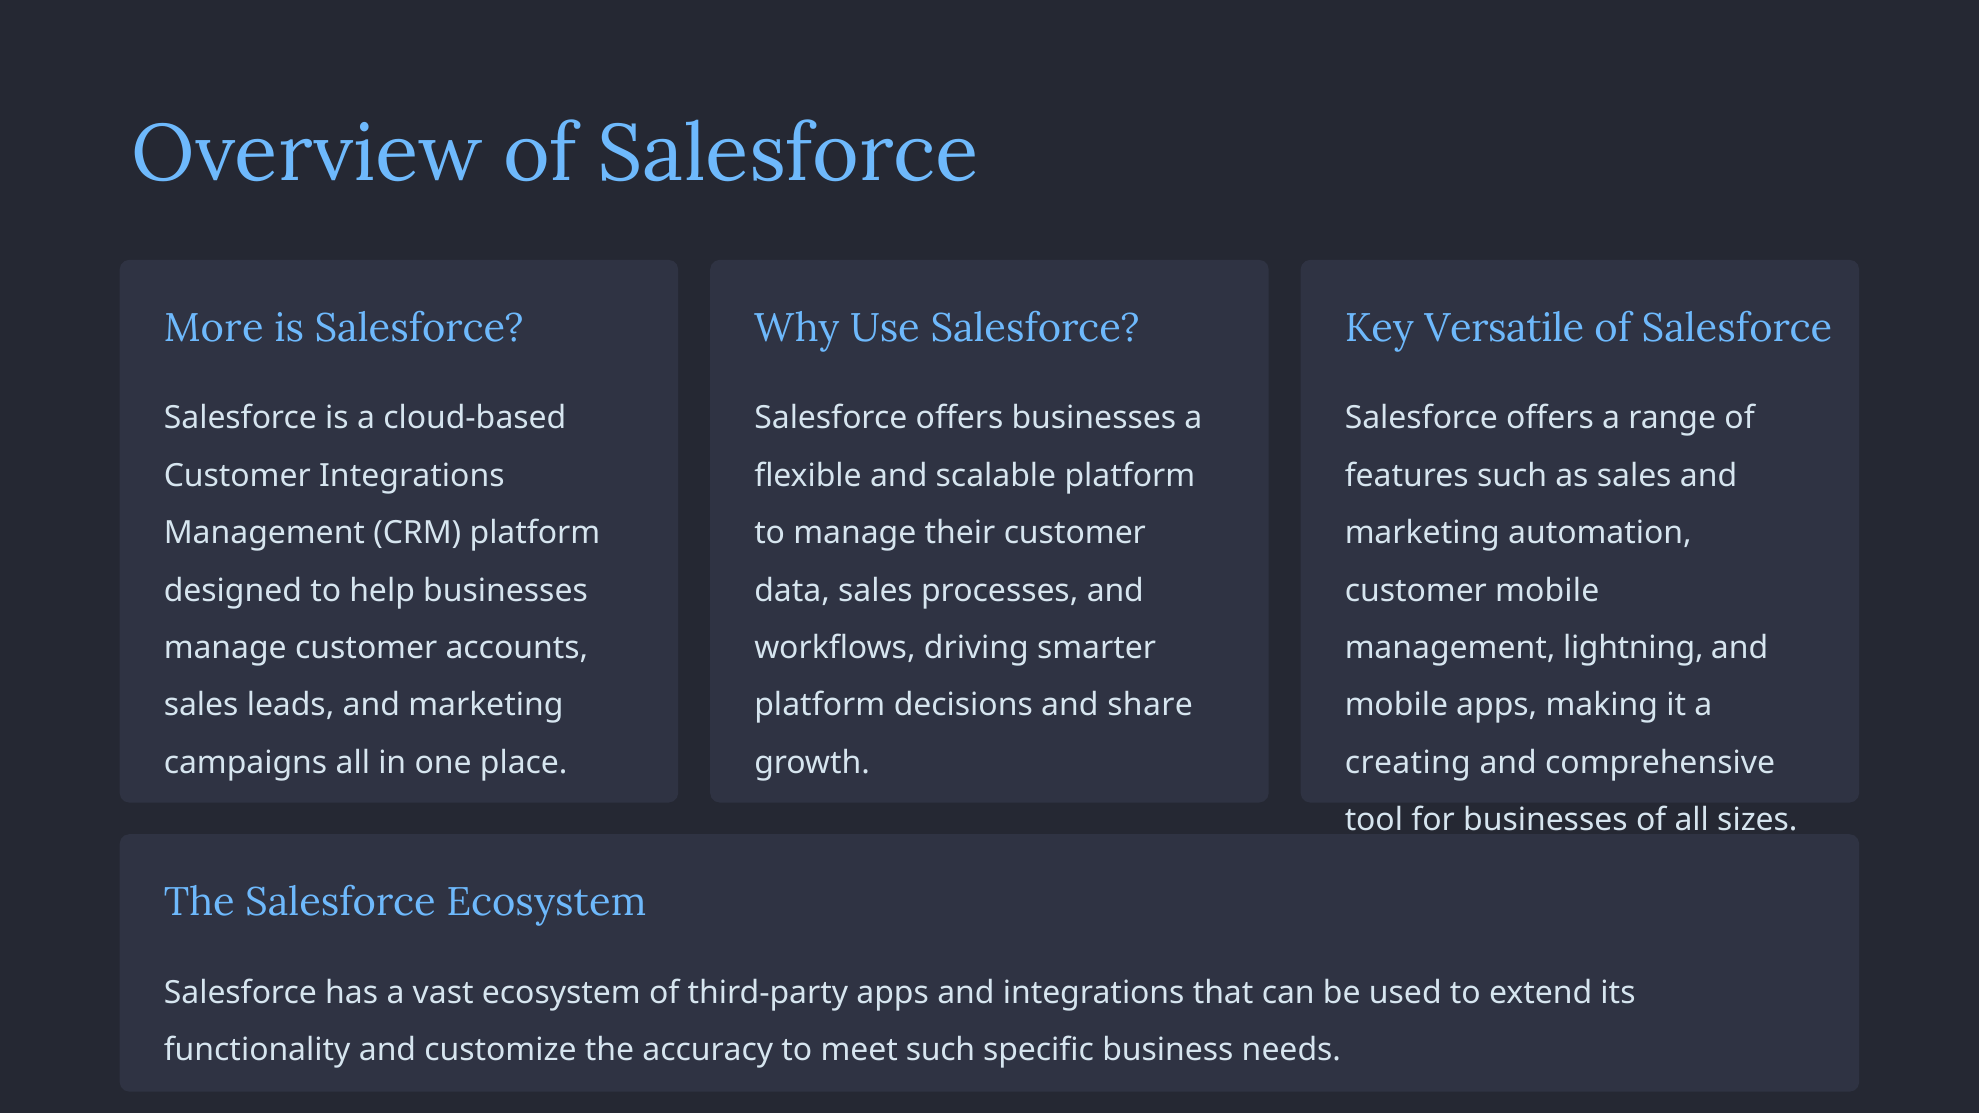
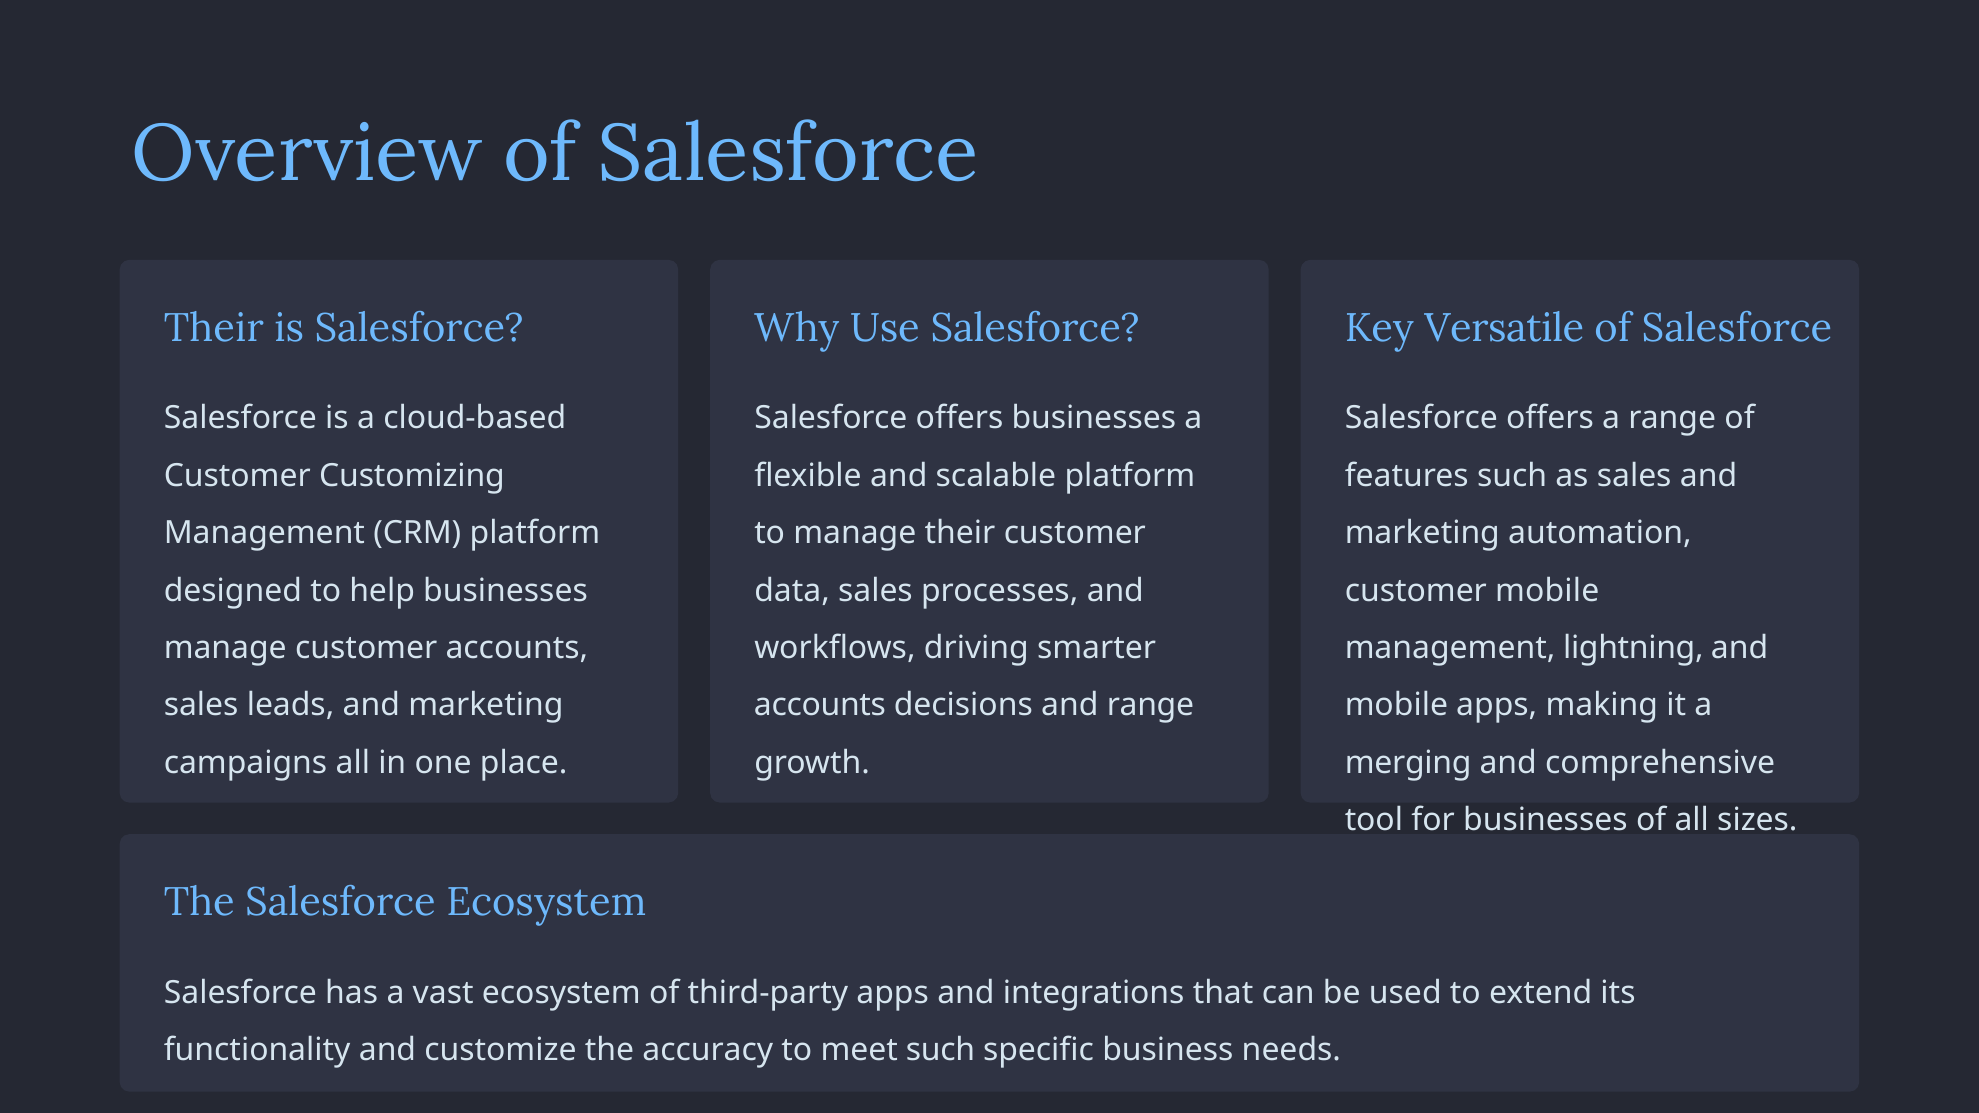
More: More -> Their (214, 328)
Customer Integrations: Integrations -> Customizing (412, 476)
platform: platform -> accounts (820, 706)
and share: share -> range (1150, 706)
creating: creating -> merging (1408, 763)
